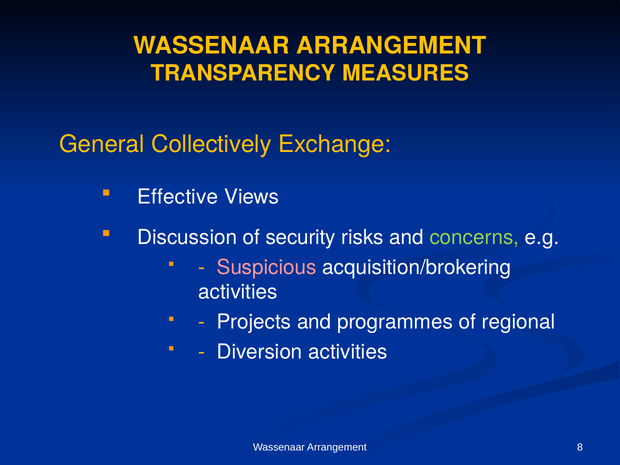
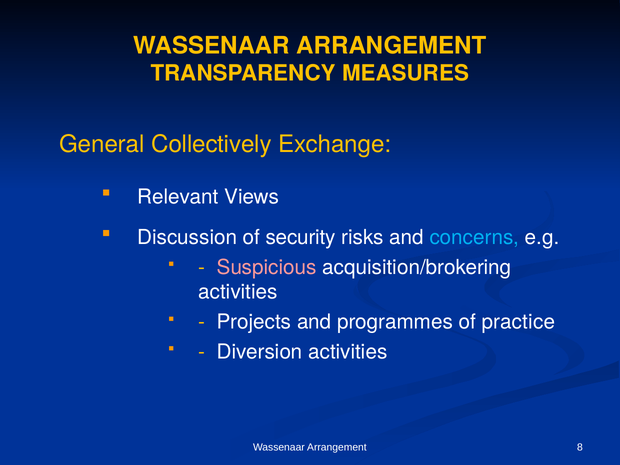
Effective: Effective -> Relevant (178, 197)
concerns colour: light green -> light blue (474, 237)
regional: regional -> practice (518, 322)
